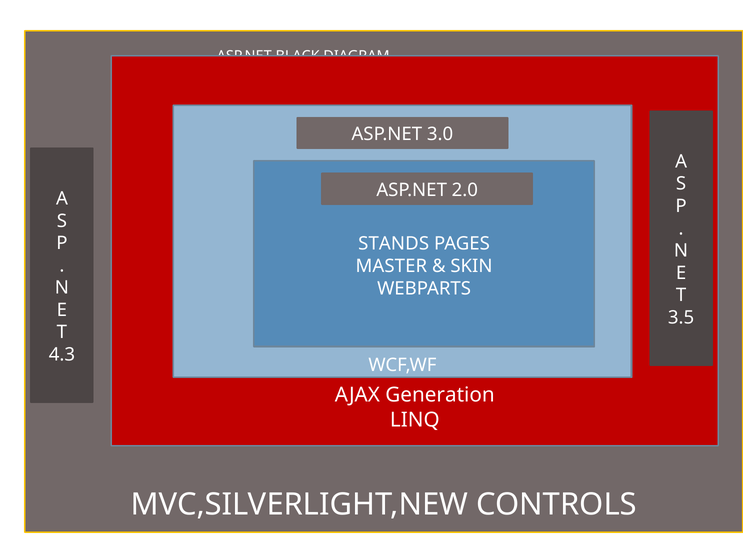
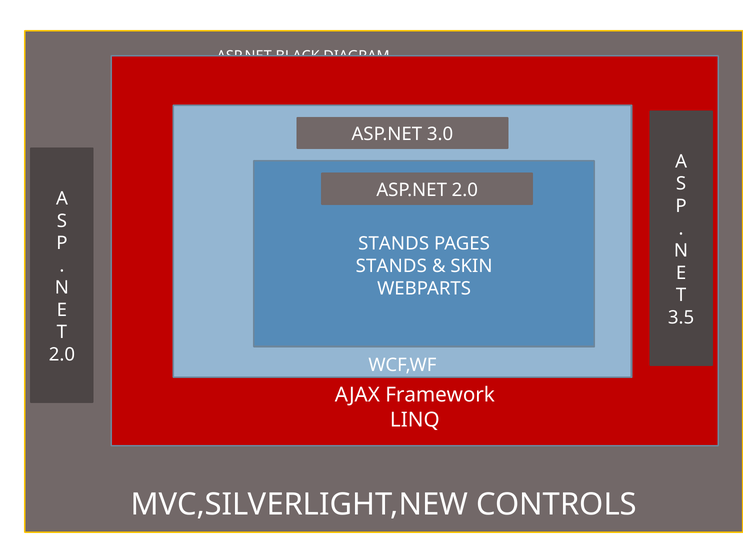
MASTER: MASTER -> STANDS (391, 266)
4.3: 4.3 -> 2.0 (62, 355)
Generation: Generation -> Framework (440, 395)
